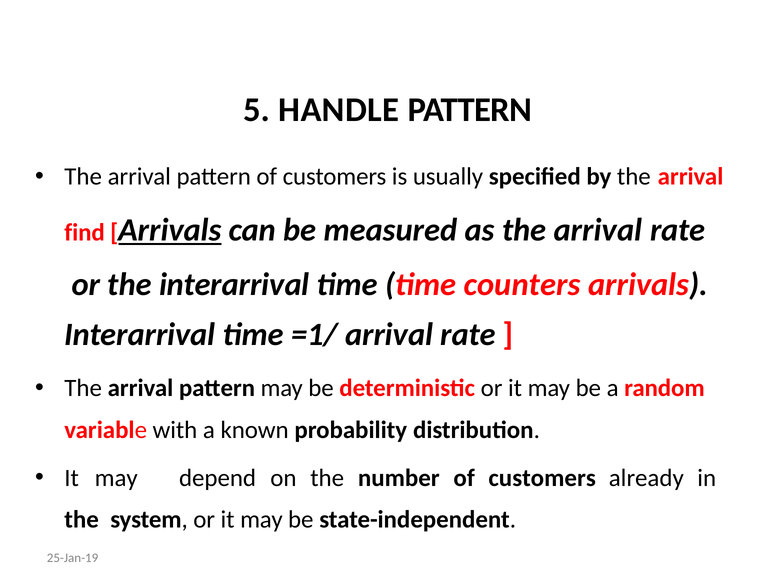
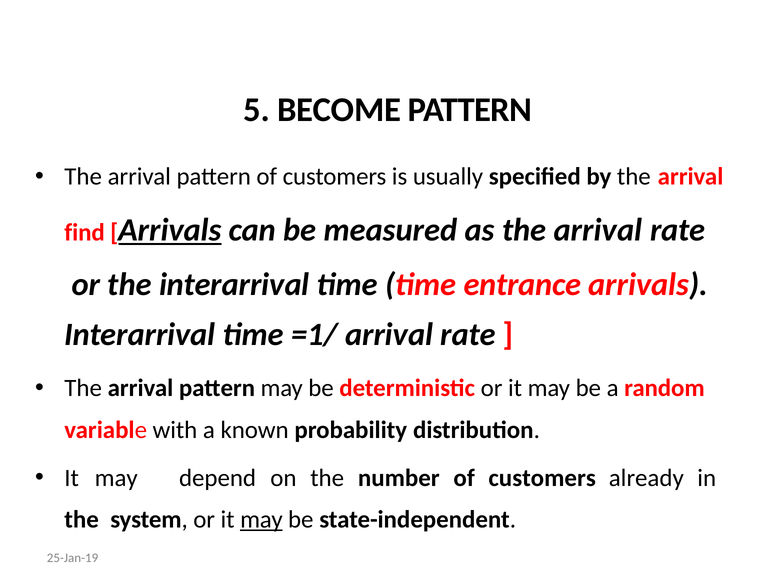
HANDLE: HANDLE -> BECOME (339, 110)
counters: counters -> entrance (522, 285)
may underline: none -> present (261, 520)
